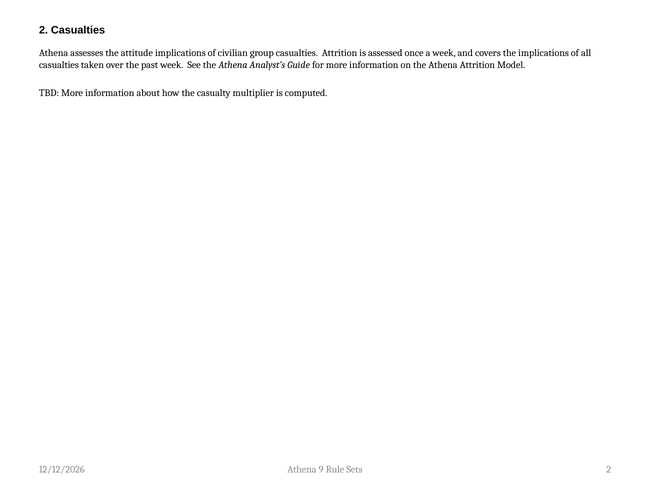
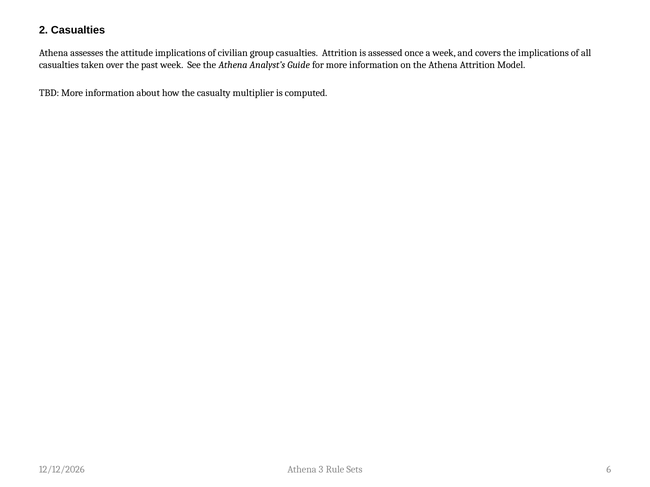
9: 9 -> 3 (321, 470)
Sets 2: 2 -> 6 (609, 470)
